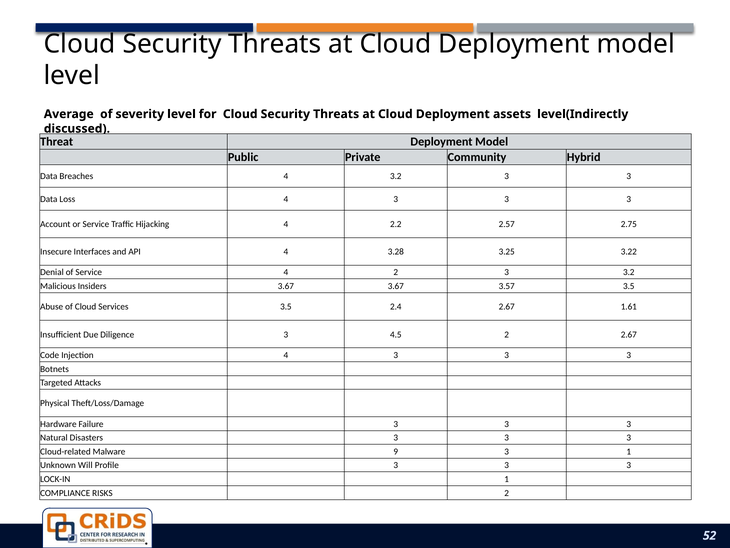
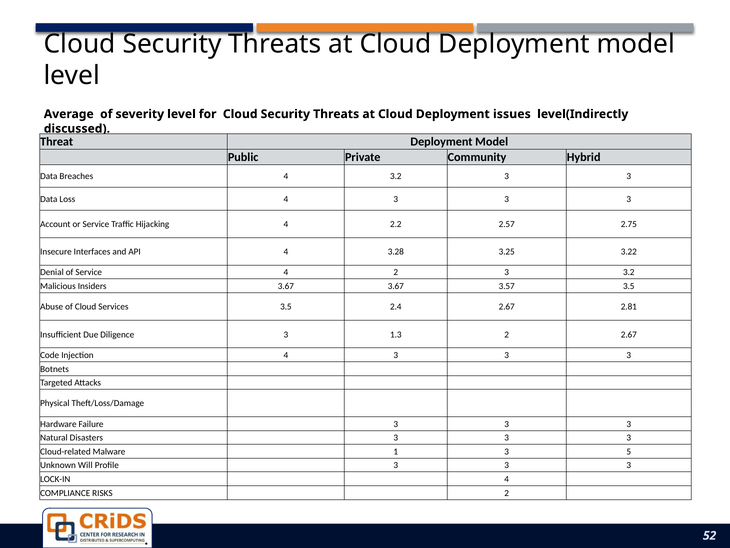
assets: assets -> issues (512, 114)
1.61: 1.61 -> 2.81 (629, 307)
4.5: 4.5 -> 1.3 (396, 334)
9: 9 -> 1 (396, 451)
3 1: 1 -> 5 (629, 451)
LOCK-IN 1: 1 -> 4 (507, 479)
